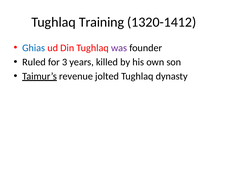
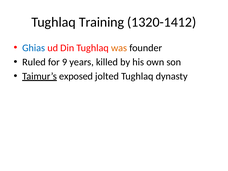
was colour: purple -> orange (119, 48)
3: 3 -> 9 (65, 62)
revenue: revenue -> exposed (76, 76)
